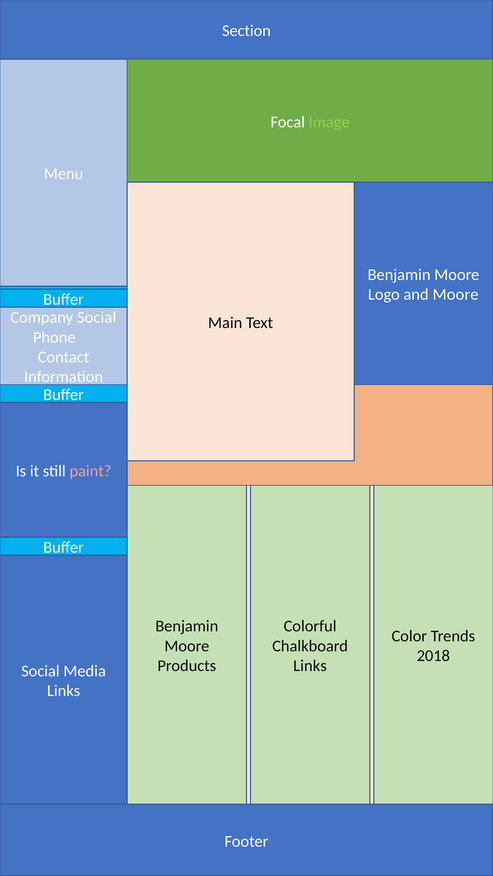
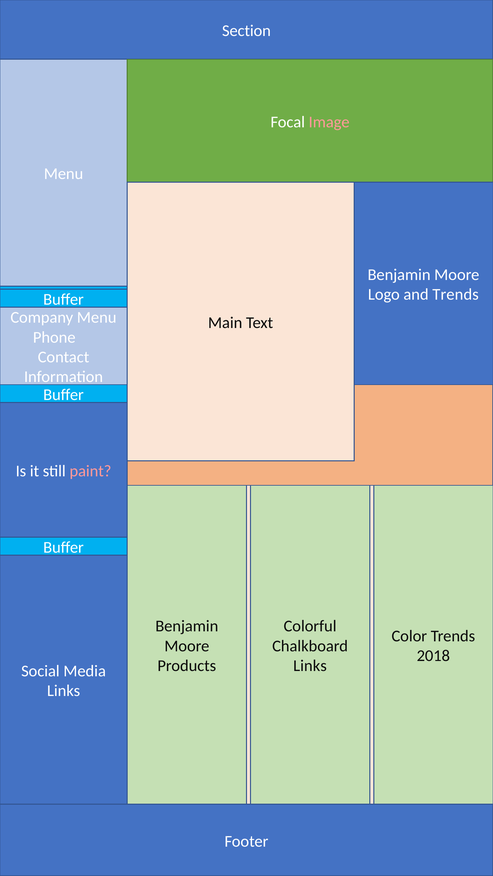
Image colour: light green -> pink (329, 122)
and Moore: Moore -> Trends (456, 295)
Company Social: Social -> Menu (97, 318)
